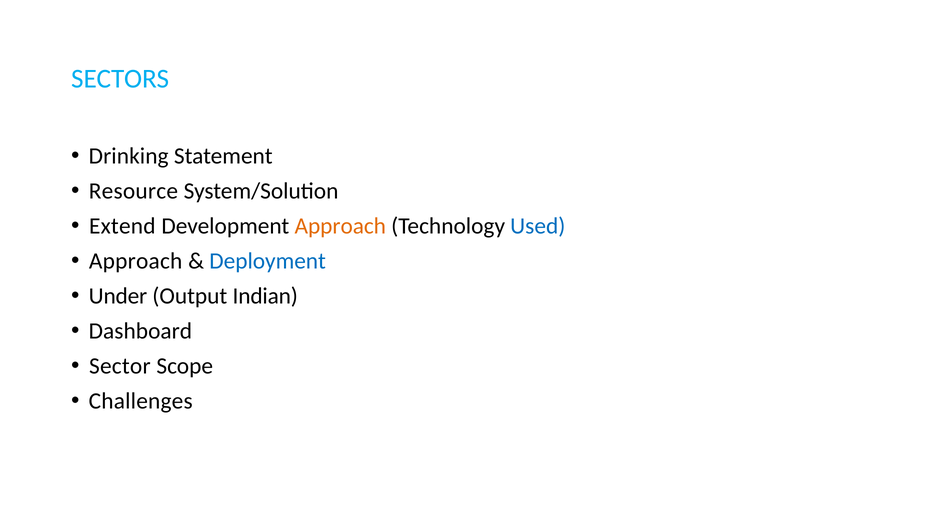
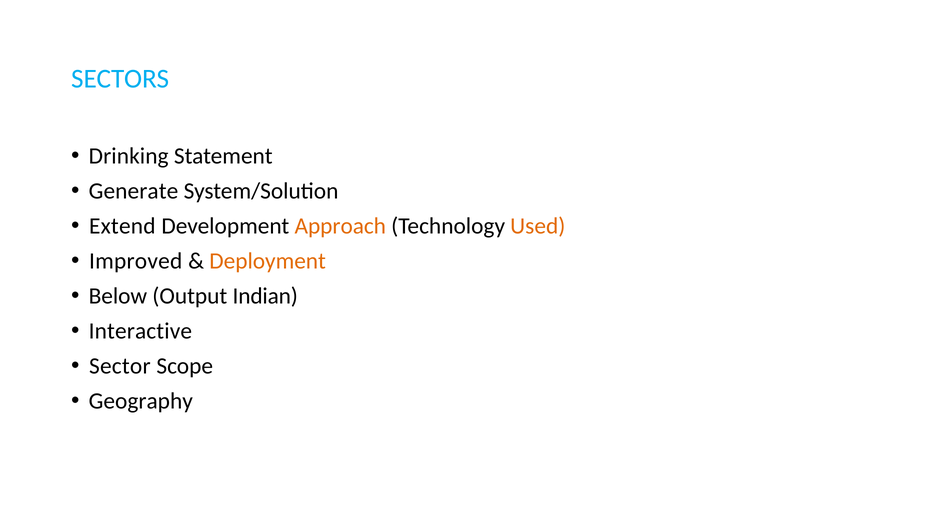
Resource: Resource -> Generate (134, 191)
Used colour: blue -> orange (538, 226)
Approach: Approach -> Improved (136, 261)
Deployment colour: blue -> orange (268, 261)
Under: Under -> Below (118, 296)
Dashboard: Dashboard -> Interactive (140, 331)
Challenges: Challenges -> Geography (141, 400)
